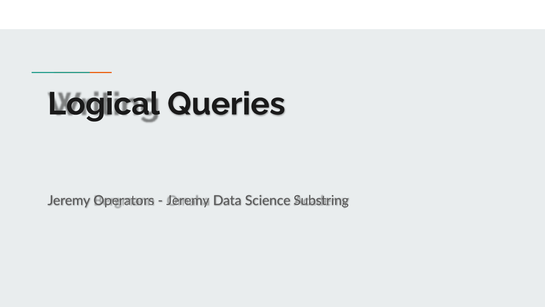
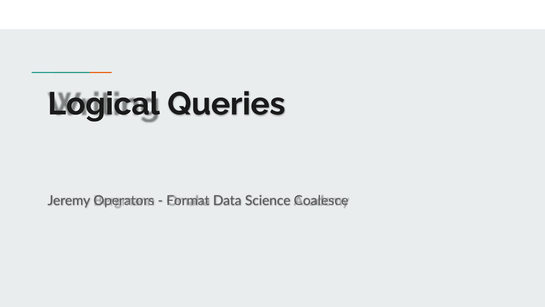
Jeremy: Jeremy -> Format (188, 200)
Substring: Substring -> Coalesce (321, 200)
